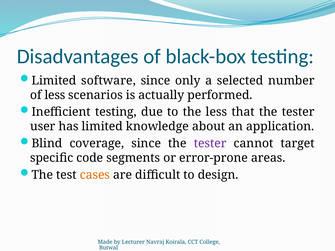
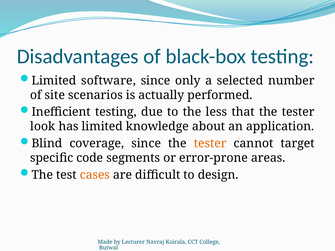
of less: less -> site (55, 95)
user: user -> look (43, 127)
tester colour: purple -> orange (210, 144)
